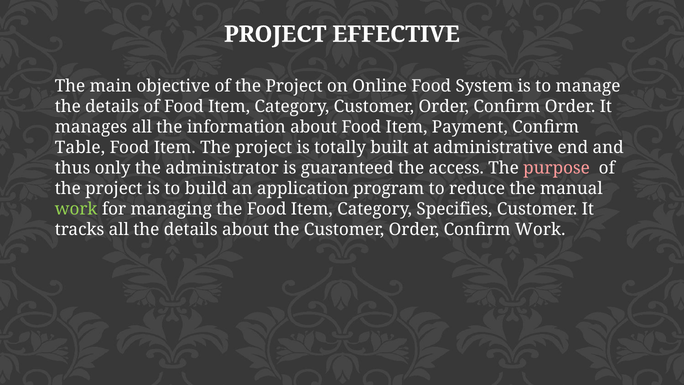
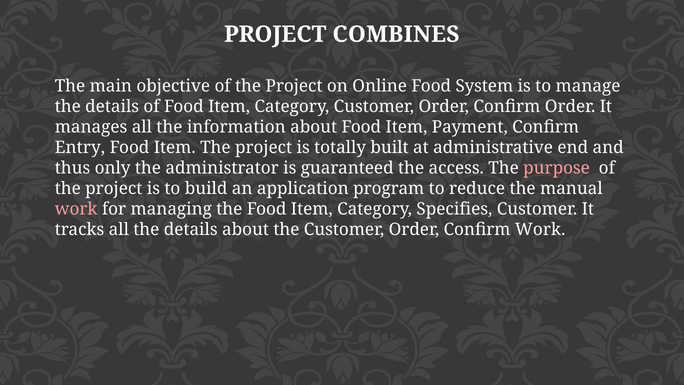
EFFECTIVE: EFFECTIVE -> COMBINES (396, 34)
Table: Table -> Entry (80, 147)
work colour: light green -> pink (76, 209)
